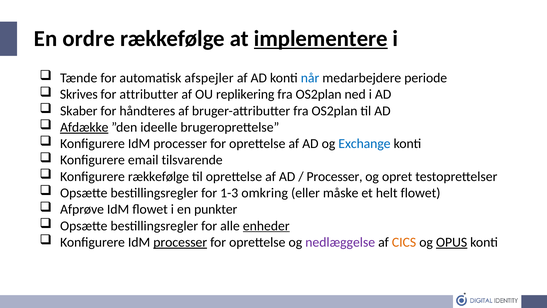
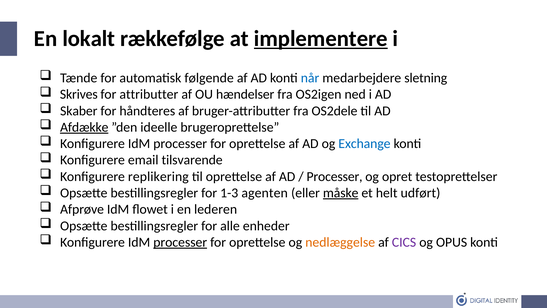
ordre: ordre -> lokalt (89, 39)
afspejler: afspejler -> følgende (209, 78)
periode: periode -> sletning (426, 78)
replikering: replikering -> hændelser (245, 94)
OS2plan: OS2plan -> OS2igen (319, 94)
bruger-attributter fra OS2plan: OS2plan -> OS2dele (334, 111)
Konfigurere rækkefølge: rækkefølge -> replikering (158, 176)
omkring: omkring -> agenten (265, 193)
måske underline: none -> present (341, 193)
helt flowet: flowet -> udført (420, 193)
punkter: punkter -> lederen (216, 209)
enheder underline: present -> none (266, 226)
nedlæggelse colour: purple -> orange (340, 242)
CICS colour: orange -> purple (404, 242)
OPUS underline: present -> none (452, 242)
